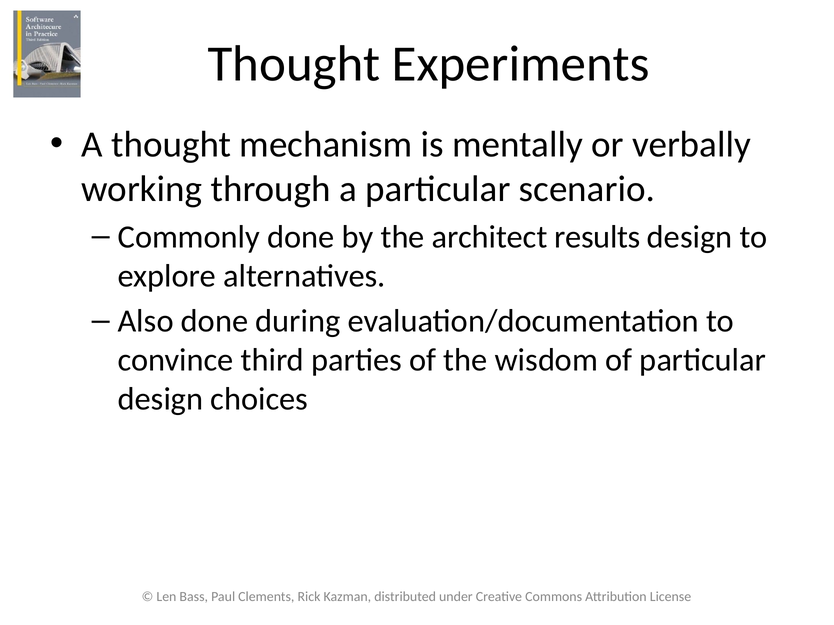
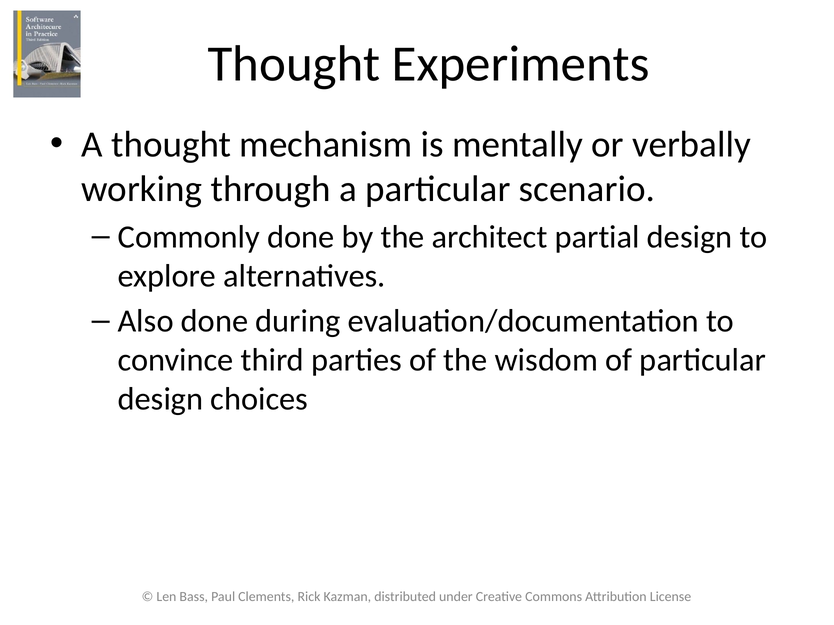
results: results -> partial (597, 237)
